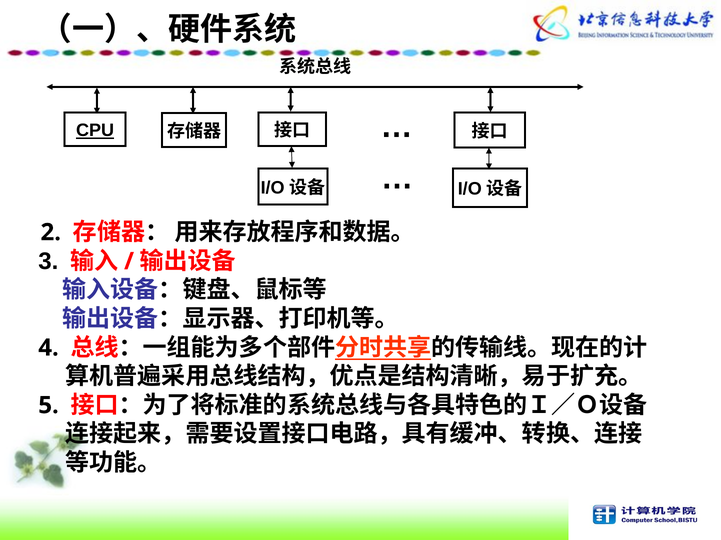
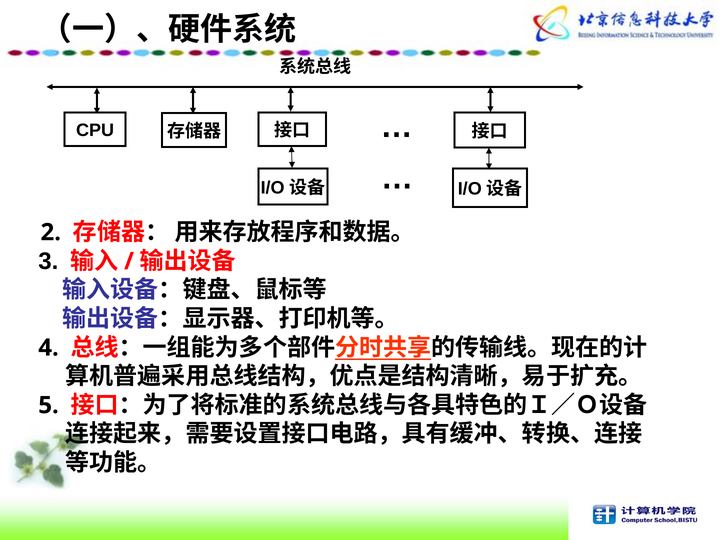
CPU underline: present -> none (95, 131)
